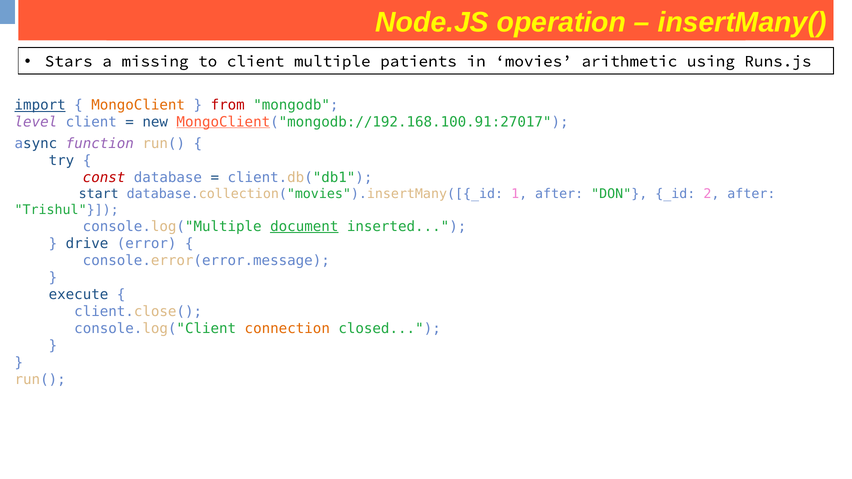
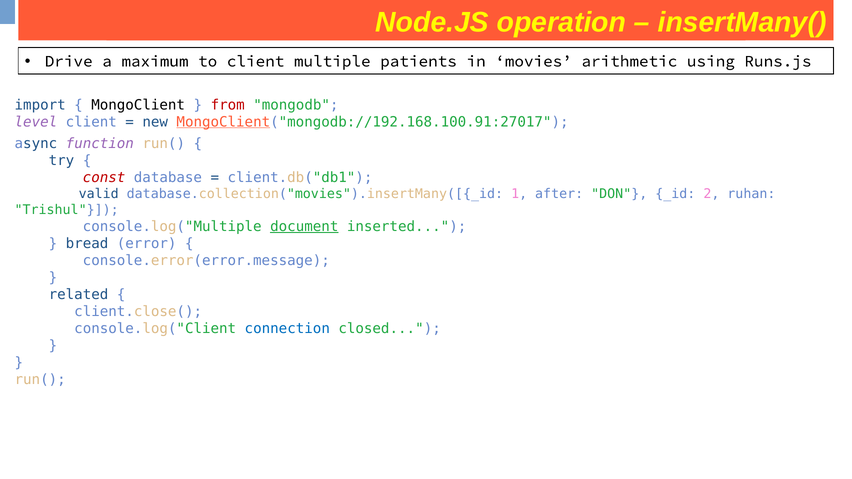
Stars: Stars -> Drive (69, 61)
missing: missing -> maximum (155, 61)
import underline: present -> none (40, 105)
MongoClient colour: orange -> black (138, 105)
start: start -> valid (99, 194)
2 after: after -> ruhan (751, 194)
drive: drive -> bread (87, 244)
execute: execute -> related (79, 295)
connection colour: orange -> blue (287, 329)
